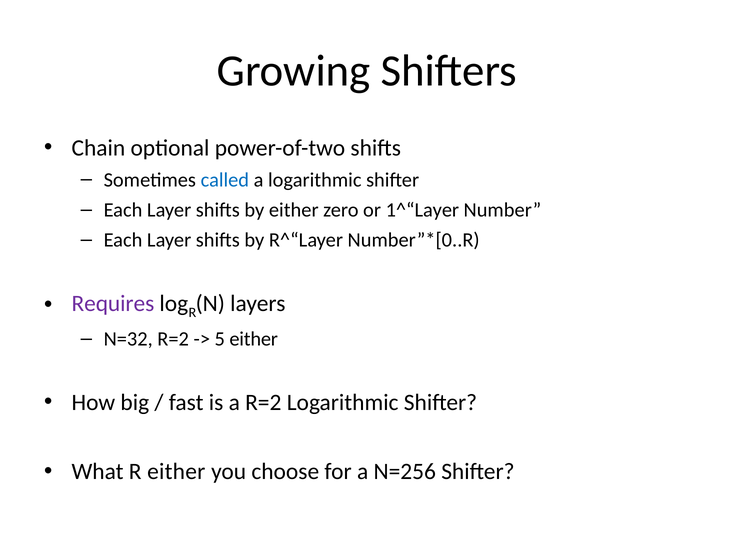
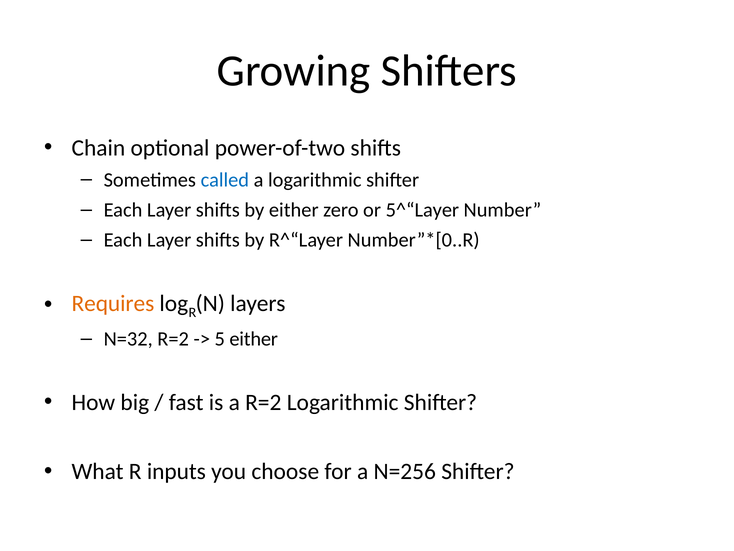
1^“Layer: 1^“Layer -> 5^“Layer (422, 210)
Requires colour: purple -> orange (113, 303)
R either: either -> inputs (176, 471)
